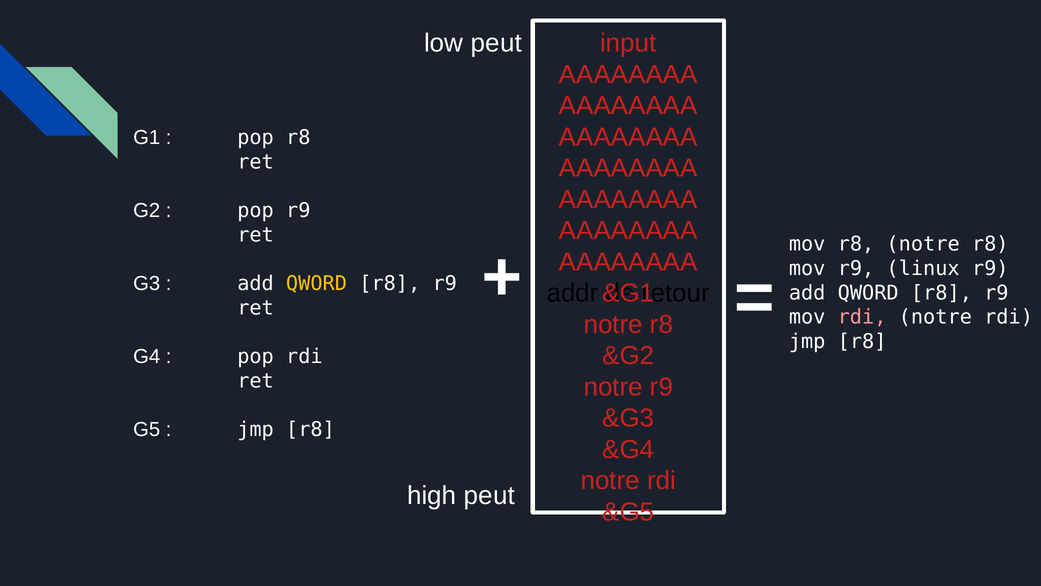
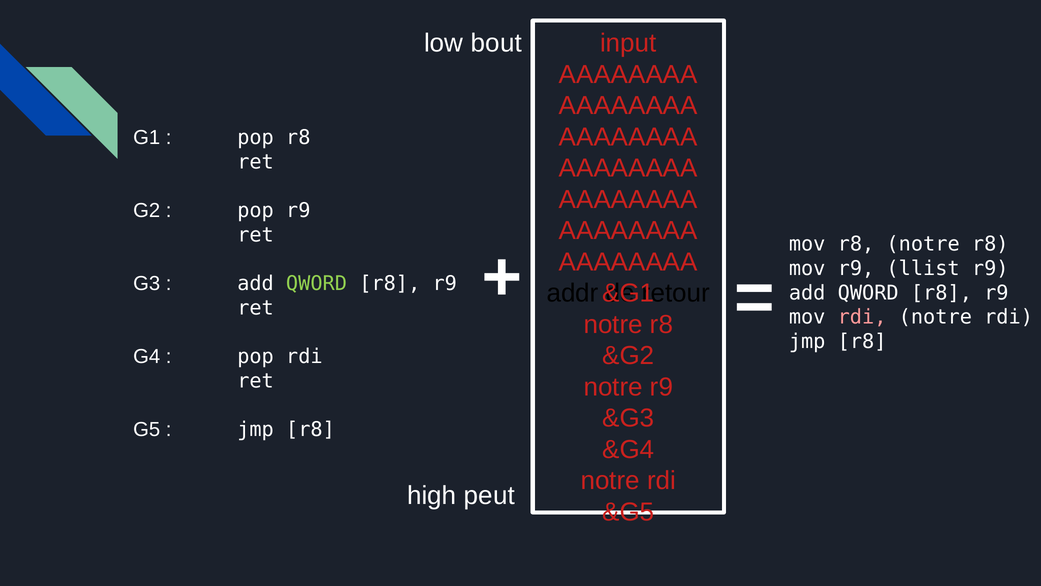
low peut: peut -> bout (496, 43)
linux: linux -> llist (923, 268)
QWORD colour: yellow -> light green (316, 283)
